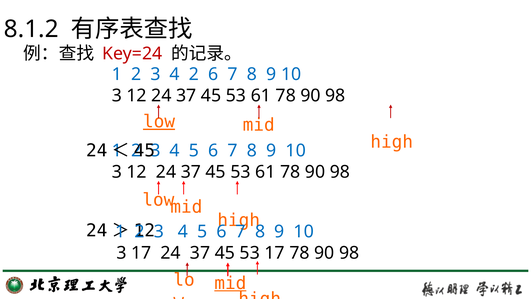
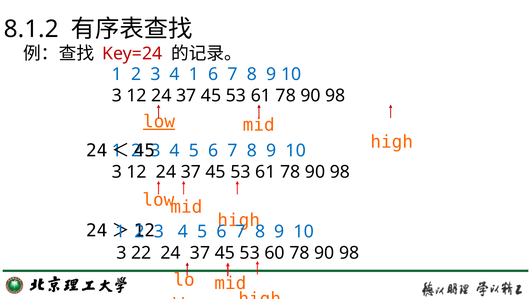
4 2: 2 -> 1 (194, 74)
3 17: 17 -> 22 (141, 253)
53 17: 17 -> 60 (275, 253)
mid underline: present -> none (230, 283)
